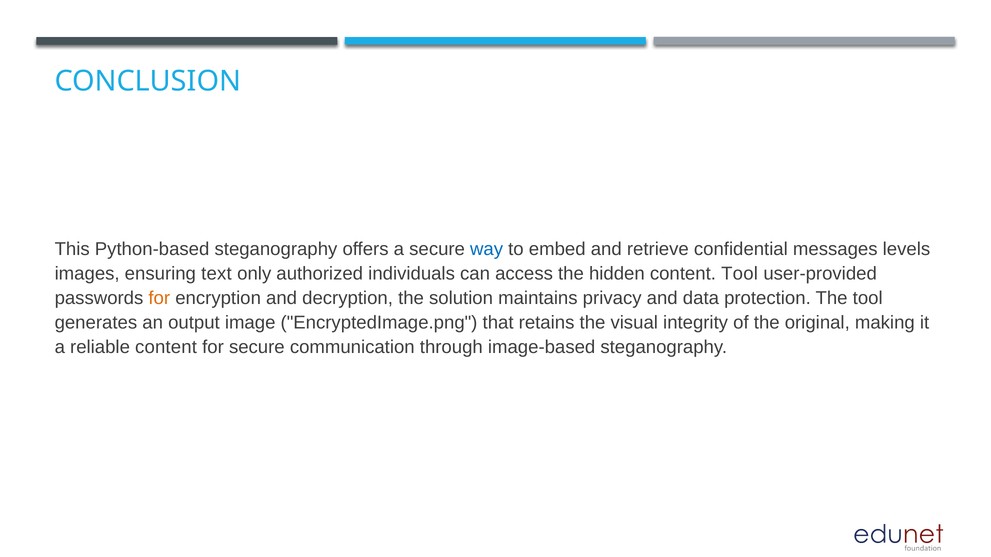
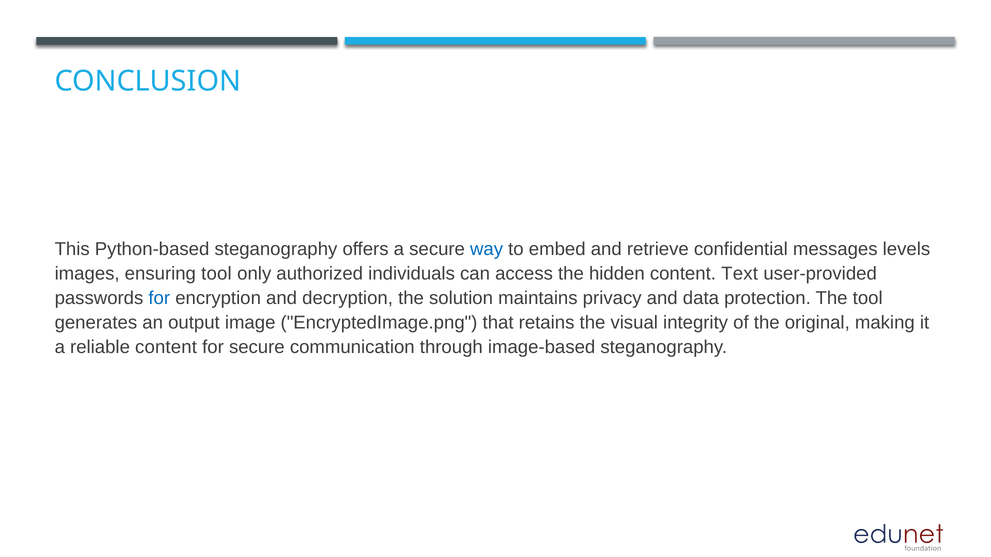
ensuring text: text -> tool (216, 274)
content Tool: Tool -> Text (740, 274)
for colour: orange -> blue (159, 298)
